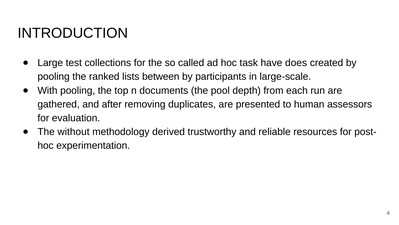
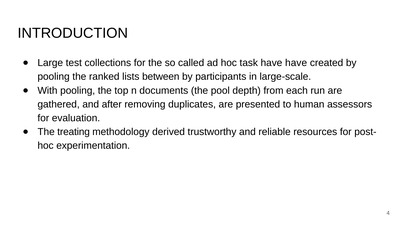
have does: does -> have (296, 63)
without: without -> treating (74, 132)
